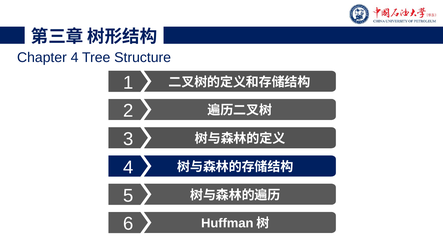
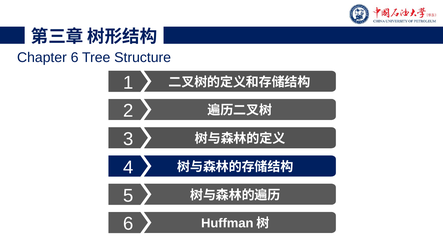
Chapter 4: 4 -> 6 (75, 58)
